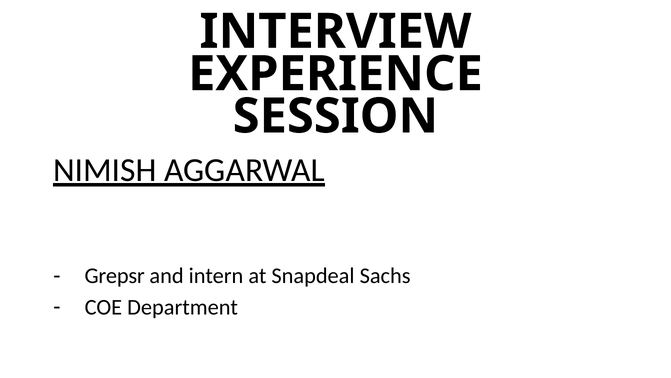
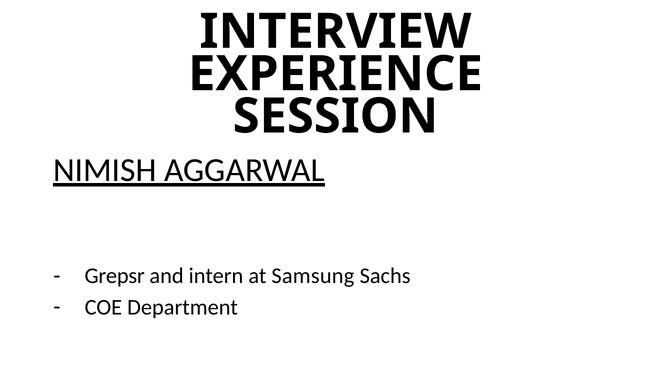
Snapdeal: Snapdeal -> Samsung (313, 276)
